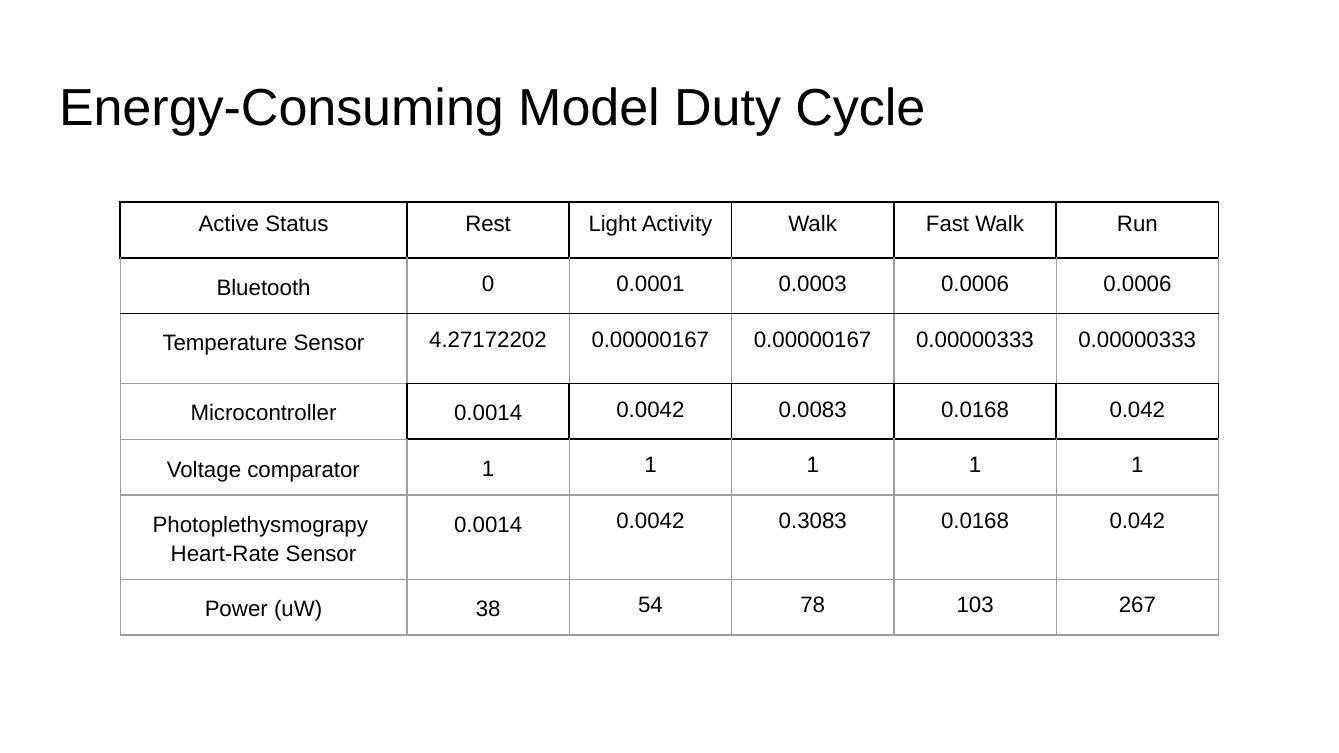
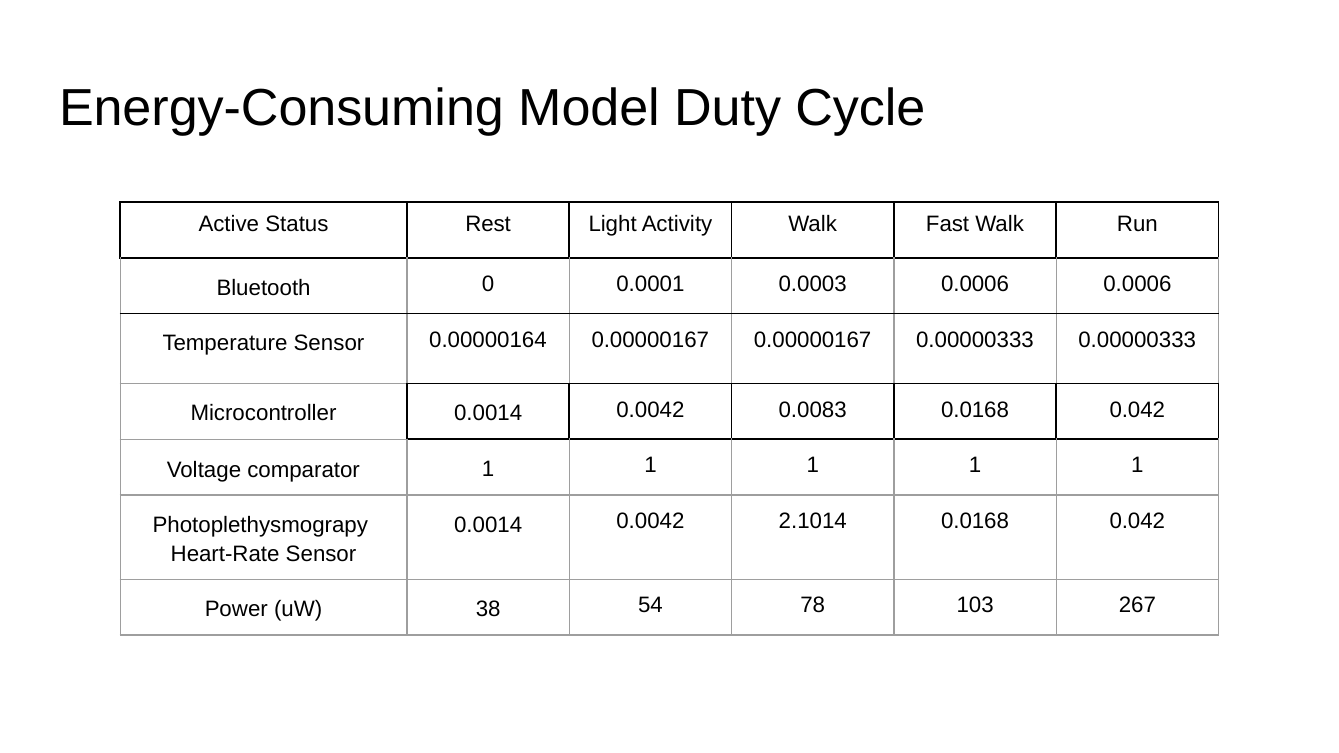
4.27172202: 4.27172202 -> 0.00000164 (488, 340)
0.3083: 0.3083 -> 2.1014 (813, 521)
